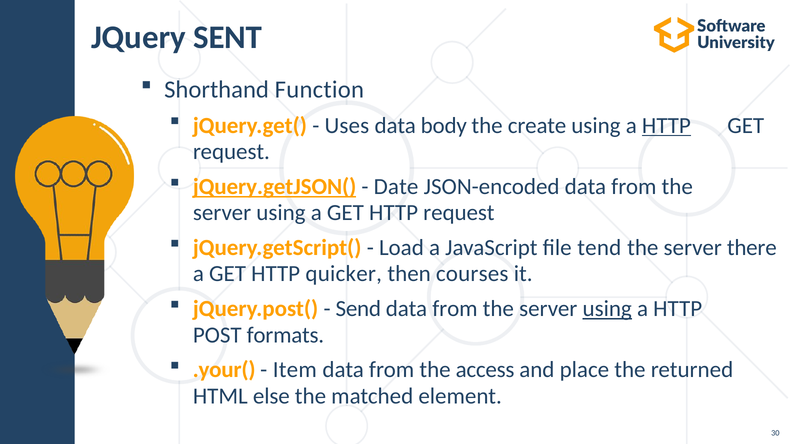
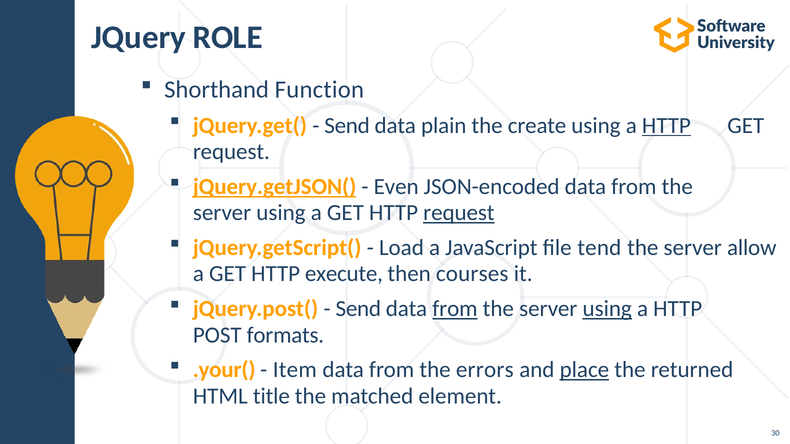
SENT: SENT -> ROLE (228, 37)
Uses: Uses -> Send (347, 126)
body: body -> plain (444, 126)
Date: Date -> Even (396, 187)
request underline: none -> present (459, 213)
there: there -> allow (752, 248)
quicker: quicker -> execute (344, 274)
from underline: none -> present (455, 309)
access: access -> errors (485, 370)
place underline: none -> present (584, 370)
else: else -> title (271, 396)
